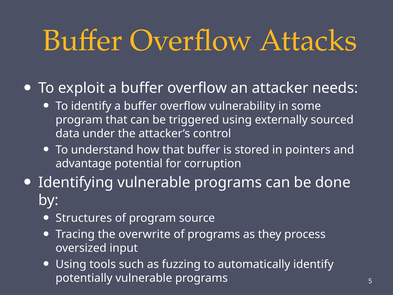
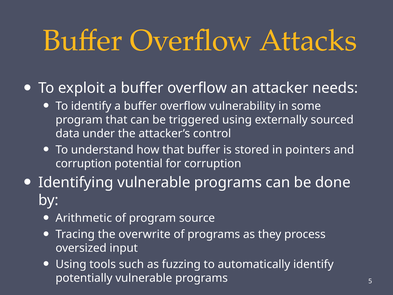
advantage: advantage -> corruption (84, 163)
Structures: Structures -> Arithmetic (84, 218)
